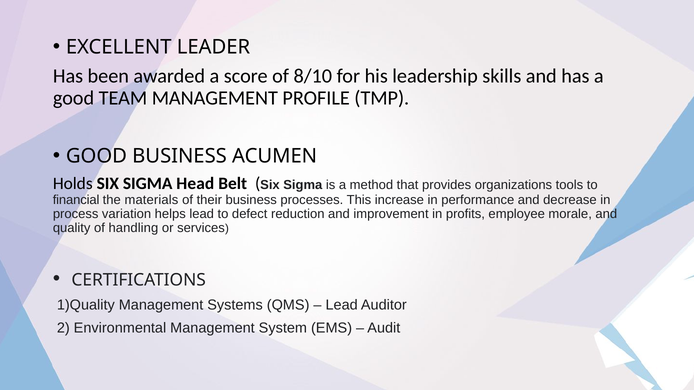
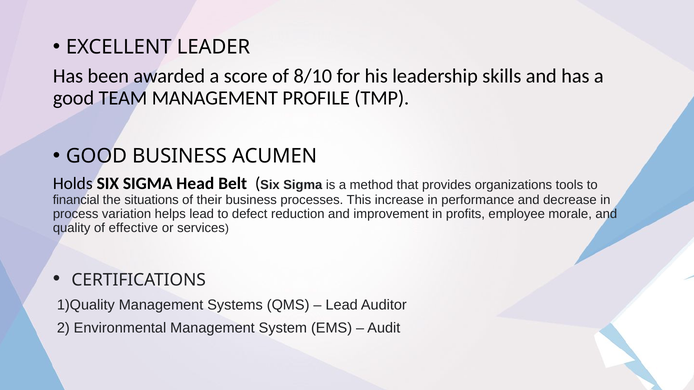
materials: materials -> situations (152, 200)
handling: handling -> effective (133, 228)
